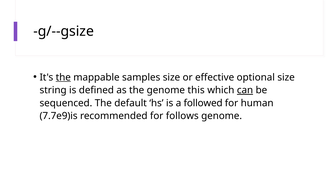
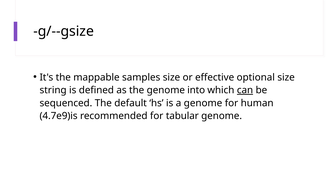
the underline: present -> none (63, 77)
this: this -> into (196, 90)
a followed: followed -> genome (203, 103)
7.7e9)is: 7.7e9)is -> 4.7e9)is (59, 116)
follows: follows -> tabular (182, 116)
